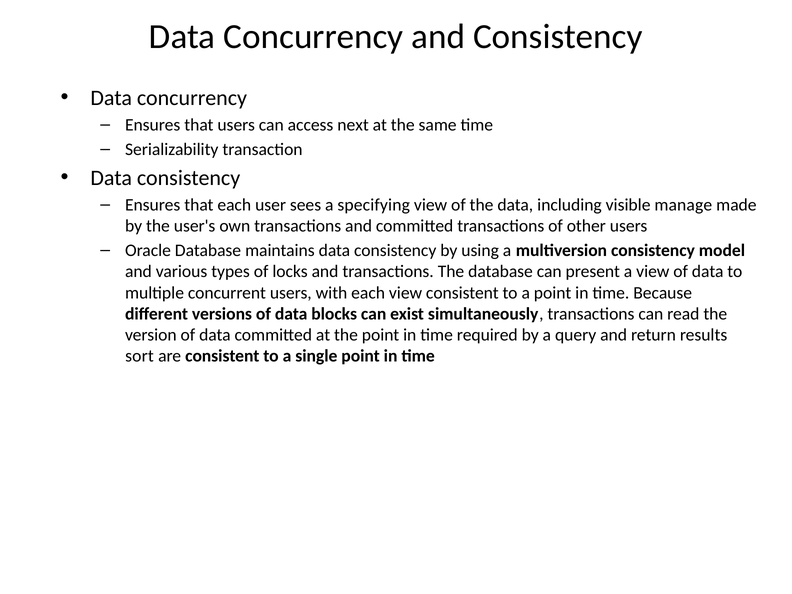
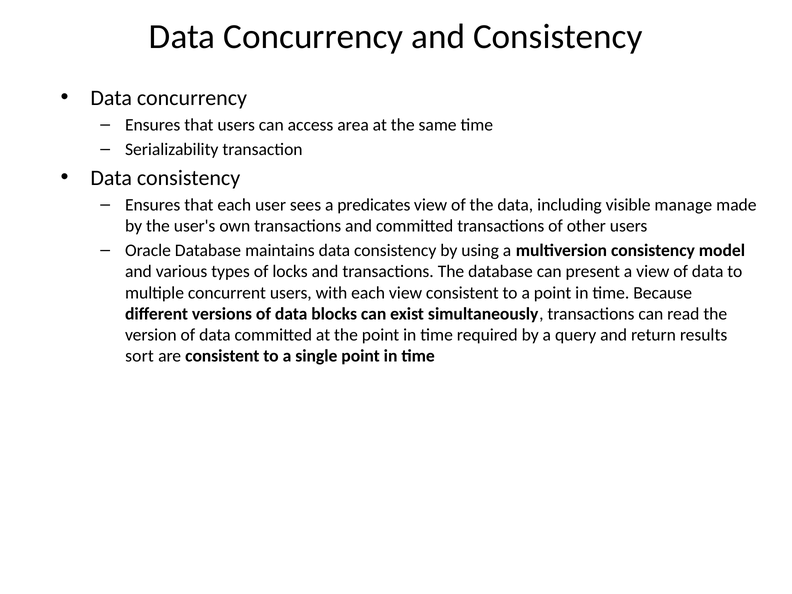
next: next -> area (353, 125)
specifying: specifying -> predicates (374, 205)
